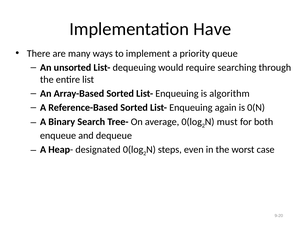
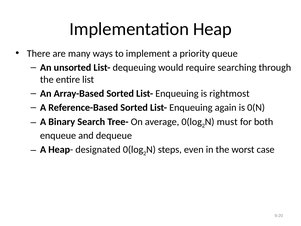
Have: Have -> Heap (212, 29)
algorithm: algorithm -> rightmost (229, 94)
